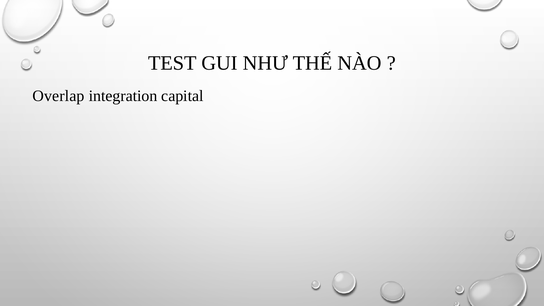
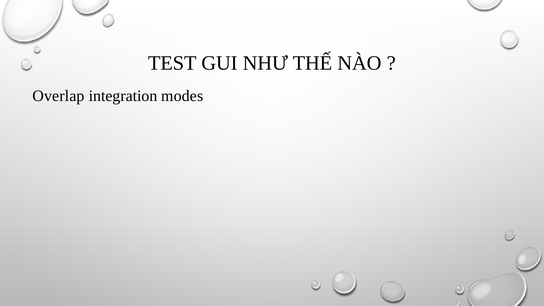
capital: capital -> modes (182, 96)
